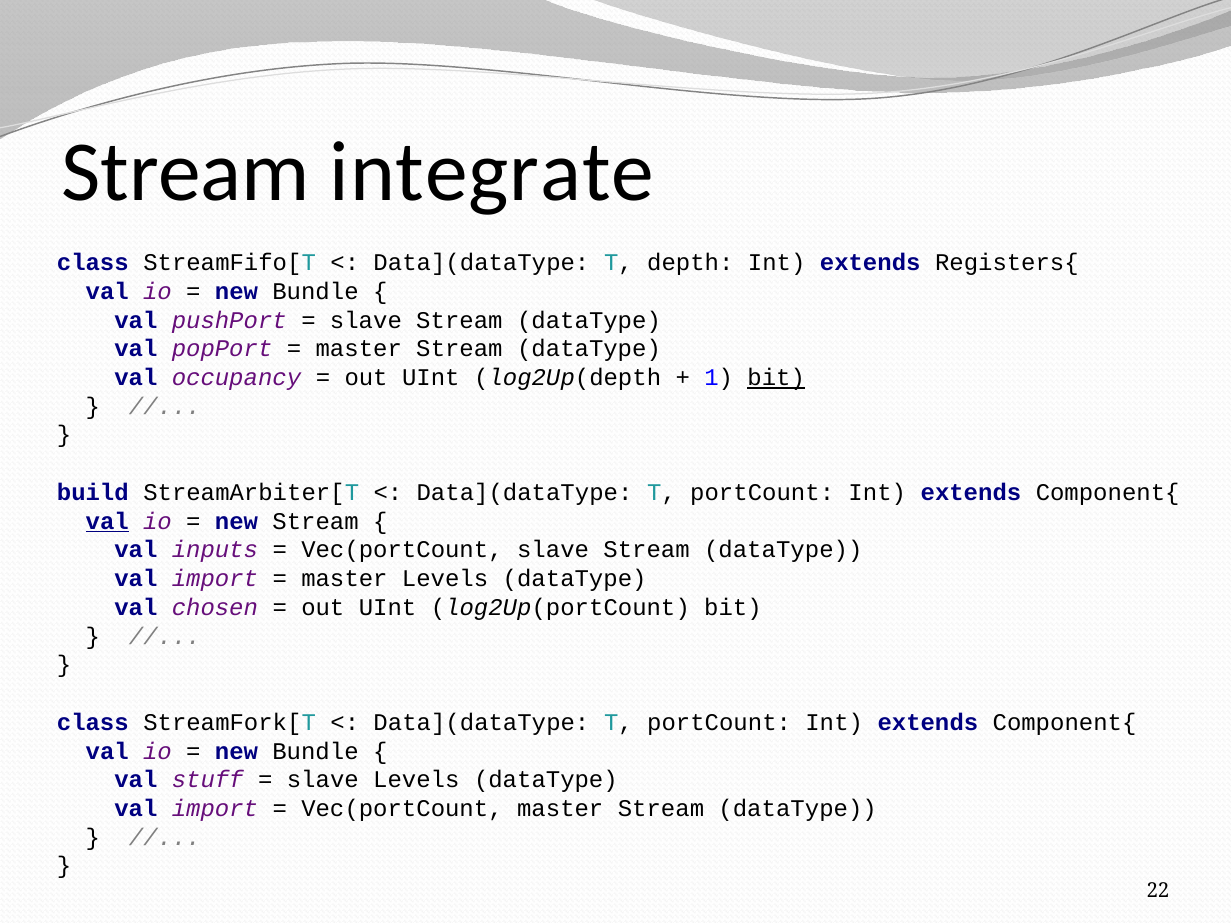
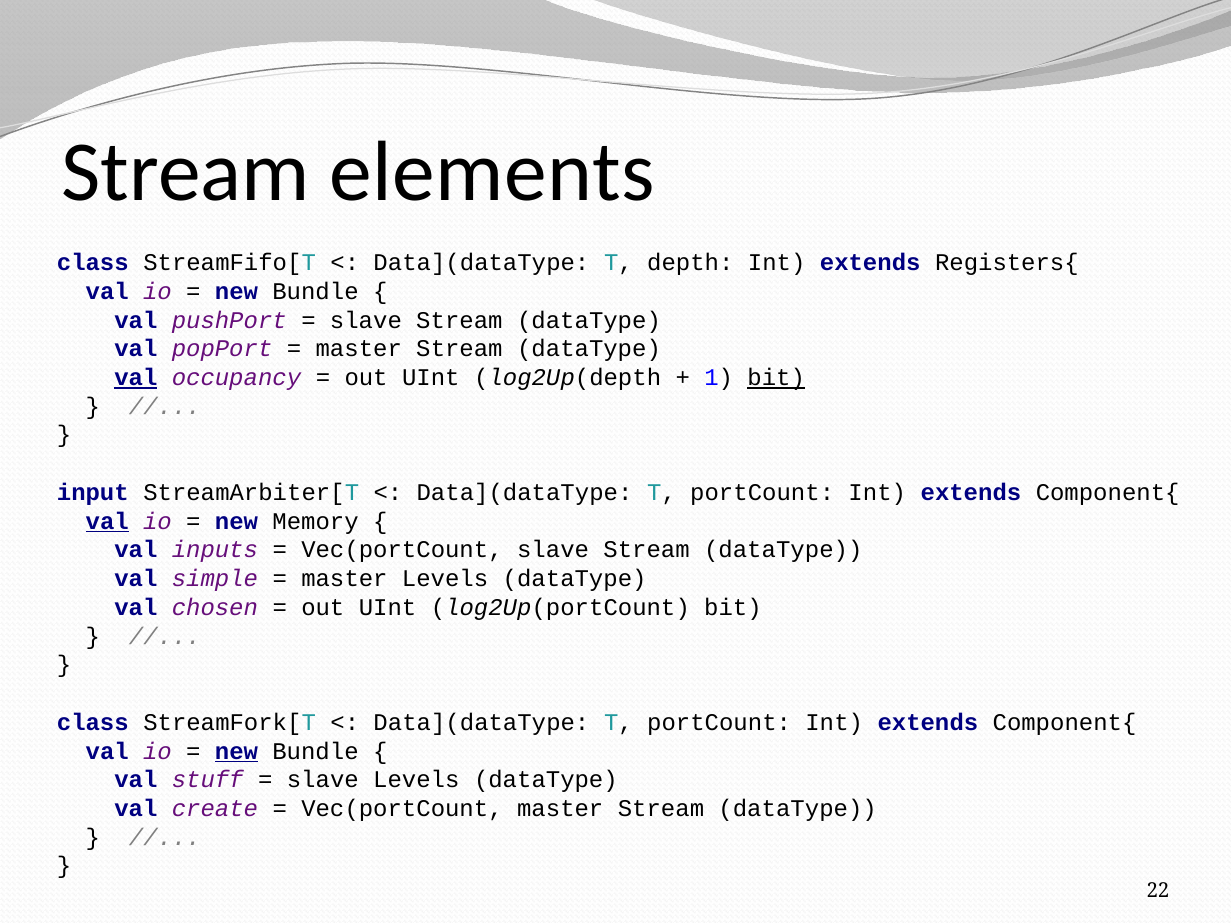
integrate: integrate -> elements (492, 173)
val underline: none -> present (136, 378)
build: build -> input (93, 493)
new Stream: Stream -> Memory (316, 521)
import: import -> simple (215, 579)
new underline: none -> present (236, 751)
import: import -> create (215, 809)
